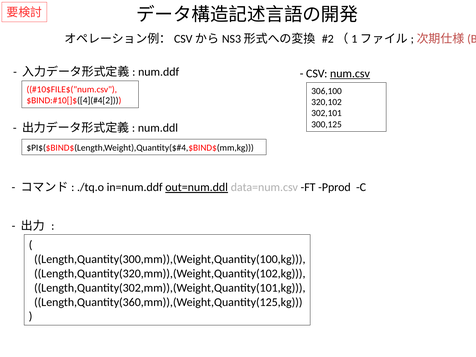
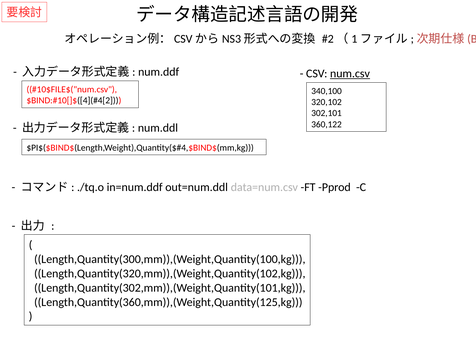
306,100: 306,100 -> 340,100 (327, 91)
300,125: 300,125 -> 360,122 (327, 124)
out=num.ddl underline: present -> none (197, 187)
